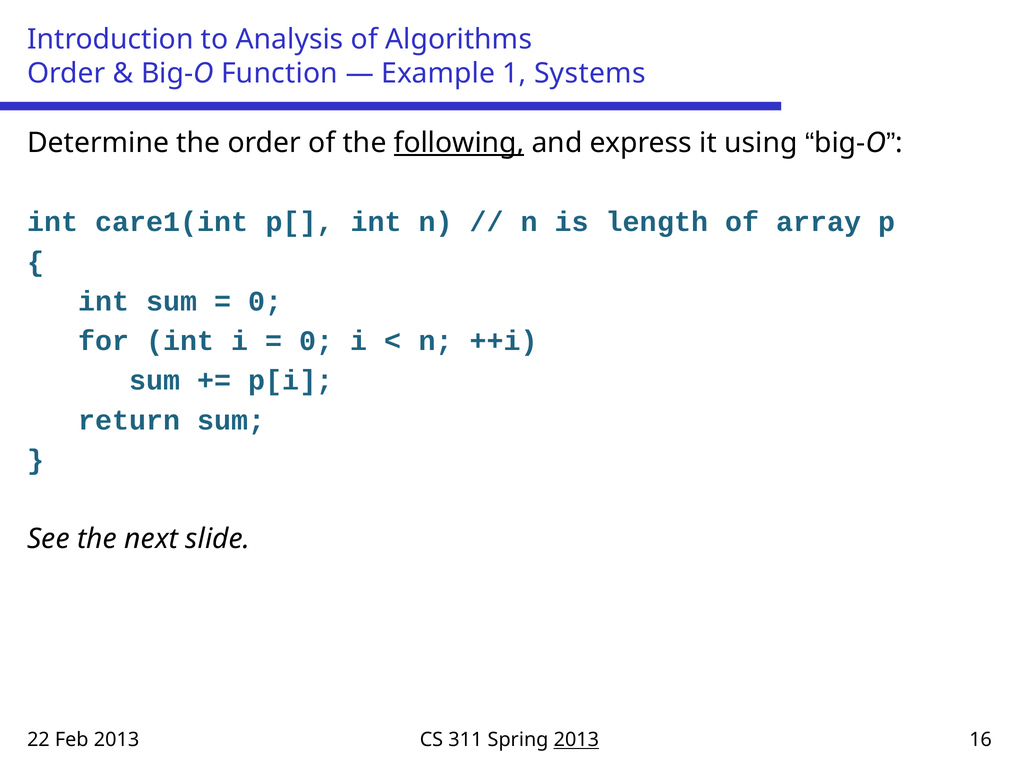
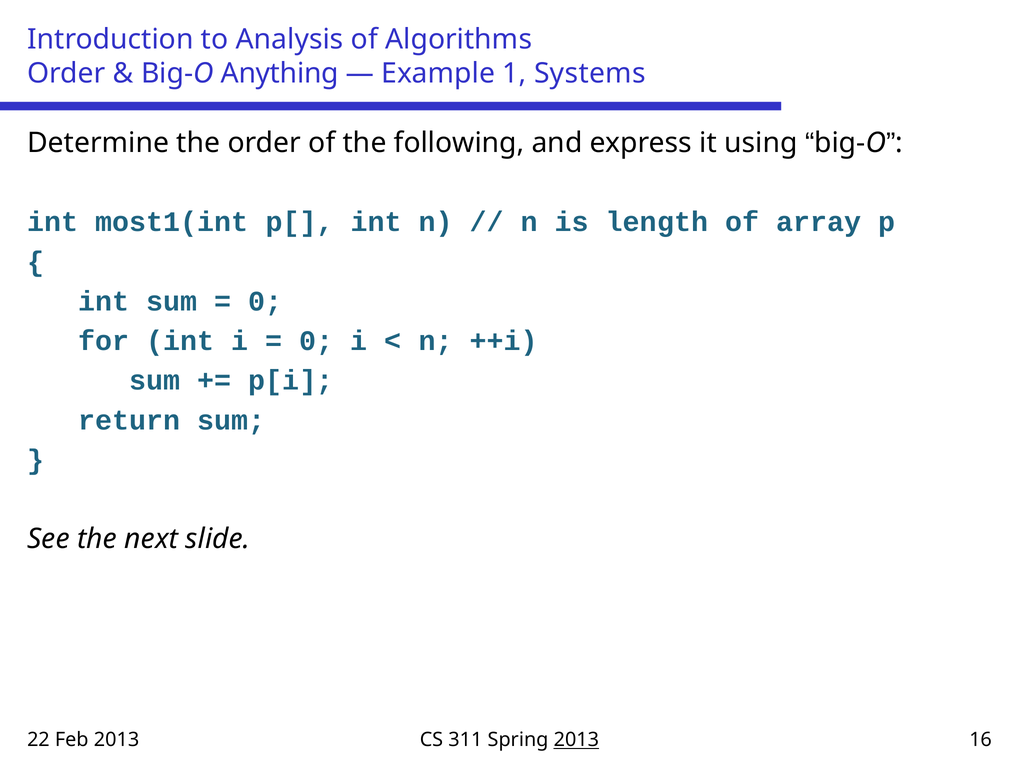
Function: Function -> Anything (280, 73)
following underline: present -> none (459, 143)
care1(int: care1(int -> most1(int (172, 222)
